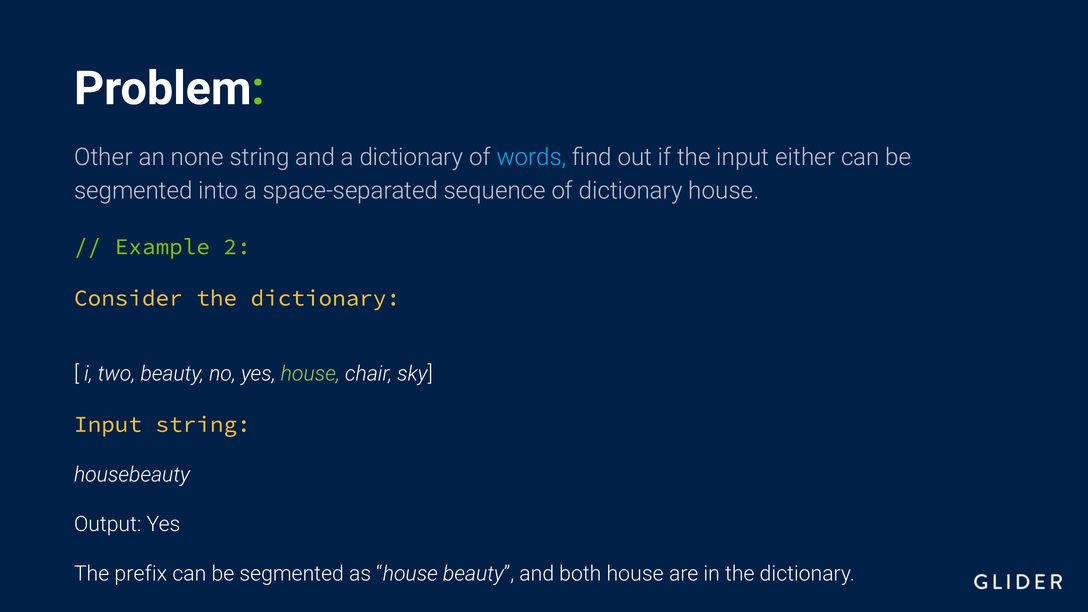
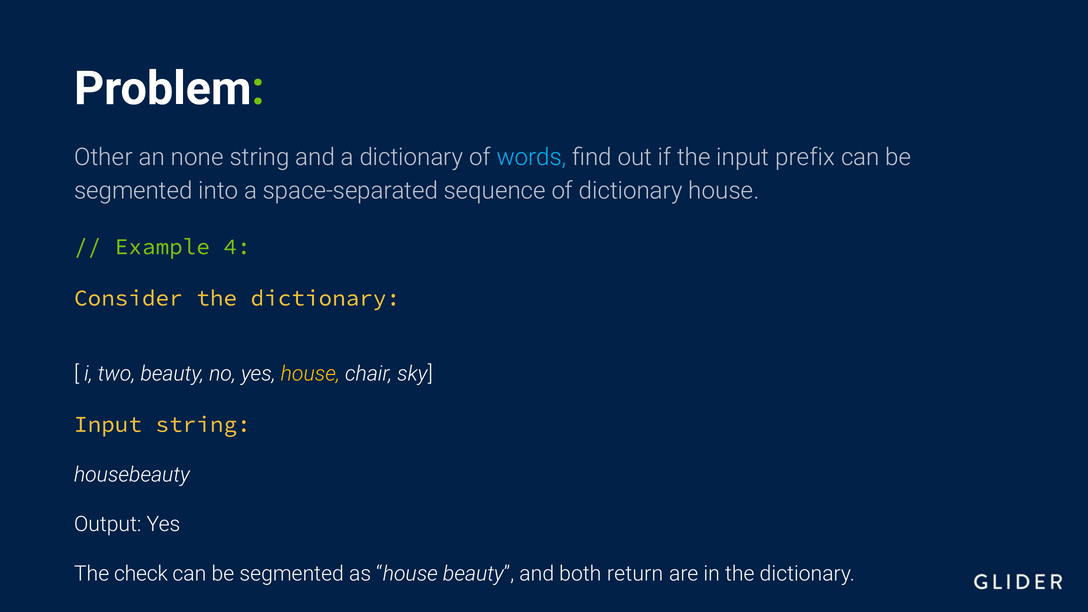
either: either -> prefix (805, 157)
2: 2 -> 4 (237, 247)
house colour: light green -> yellow (310, 374)
prefix: prefix -> check (141, 574)
both house: house -> return (635, 574)
